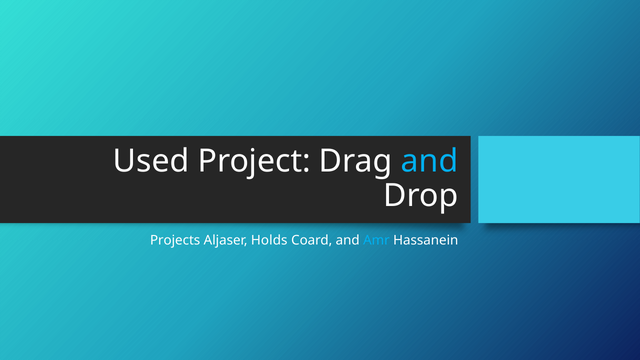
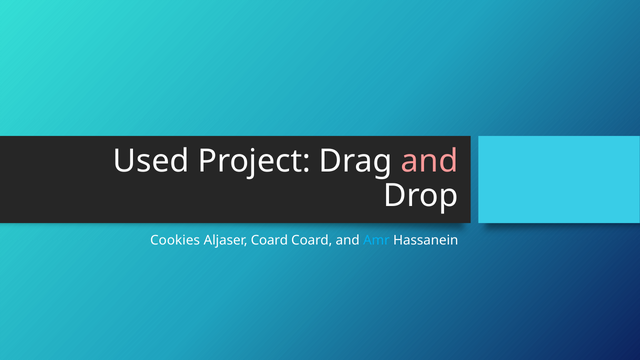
and colour: light blue -> pink (430, 161)
Projects: Projects -> Cookies (175, 240)
Aljaser Holds: Holds -> Coard (269, 240)
